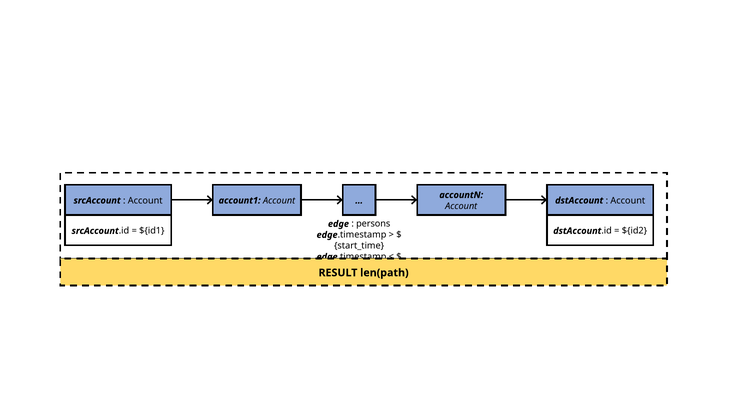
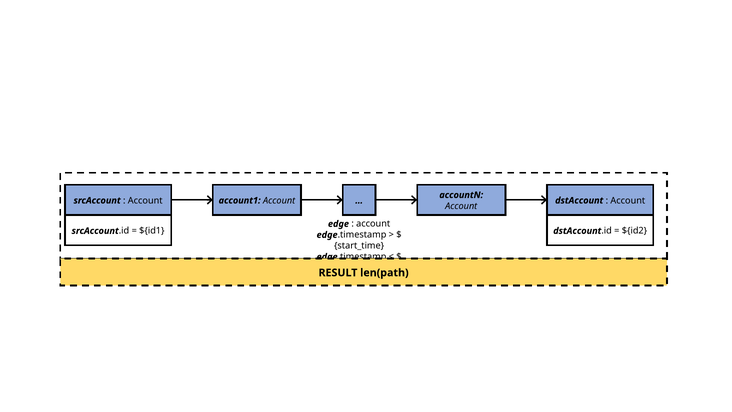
persons: persons -> account (373, 224)
